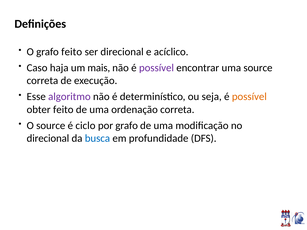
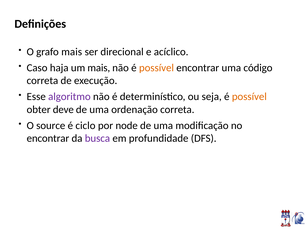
grafo feito: feito -> mais (72, 52)
possível colour: purple -> orange (156, 68)
uma source: source -> código (258, 68)
obter feito: feito -> deve (63, 110)
por grafo: grafo -> node (127, 126)
direcional: direcional -> encontrar (48, 139)
busca colour: blue -> purple (97, 139)
